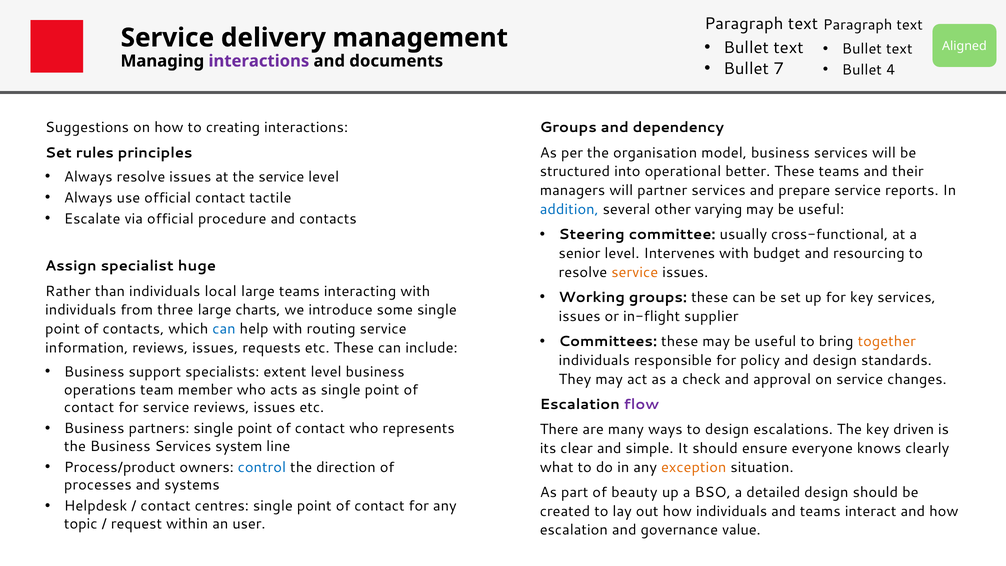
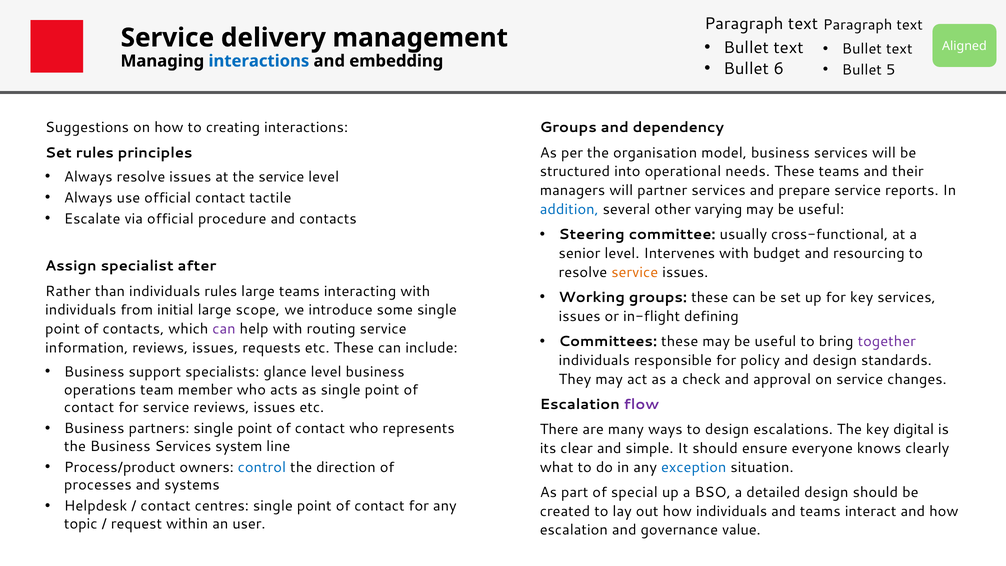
interactions colour: purple -> blue (259, 61)
documents: documents -> embedding (396, 61)
7: 7 -> 6 (779, 69)
4: 4 -> 5 (891, 70)
better: better -> needs (748, 172)
huge: huge -> after (197, 266)
individuals local: local -> rules (221, 291)
three: three -> initial (175, 310)
charts: charts -> scope (258, 310)
supplier: supplier -> defining (711, 316)
can colour: blue -> purple (224, 329)
together colour: orange -> purple (887, 341)
extent: extent -> glance (285, 372)
driven: driven -> digital (914, 429)
exception colour: orange -> blue (694, 467)
beauty: beauty -> special (634, 492)
